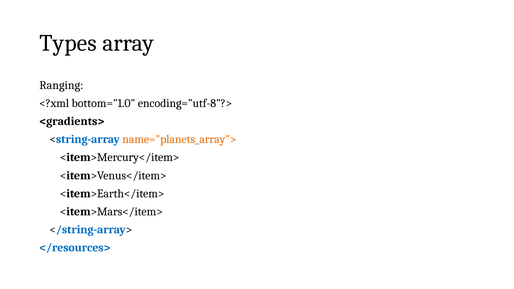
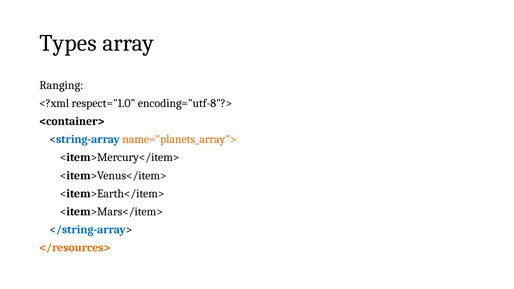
bottom="1.0: bottom="1.0 -> respect="1.0 (103, 103)
<gradients>: <gradients> -> <container> (72, 121)
</resources> colour: blue -> orange (75, 248)
